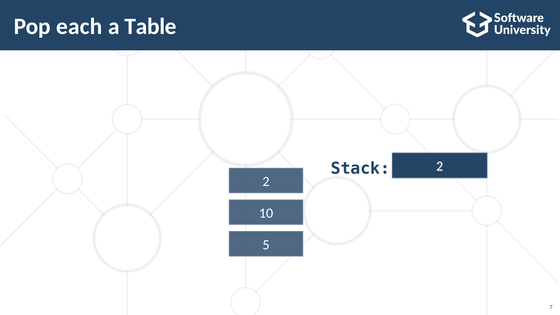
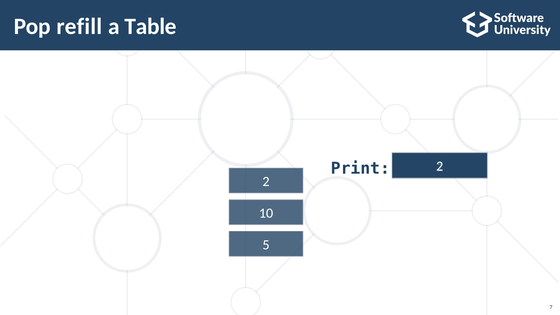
each: each -> refill (79, 27)
Stack: Stack -> Print (360, 169)
